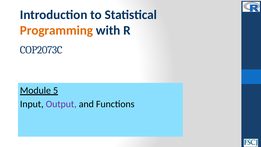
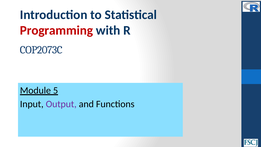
Programming colour: orange -> red (57, 30)
